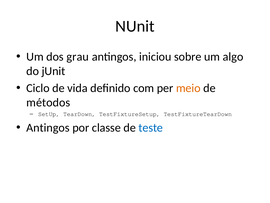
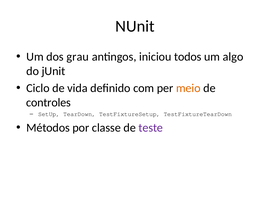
sobre: sobre -> todos (188, 57)
métodos: métodos -> controles (48, 102)
Antingos: Antingos -> Métodos (48, 127)
teste colour: blue -> purple (151, 127)
